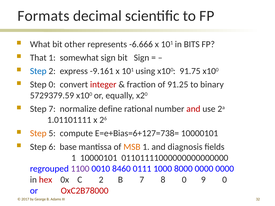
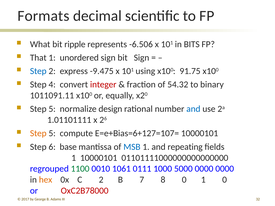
other: other -> ripple (75, 44)
-6.666: -6.666 -> -6.506 (141, 44)
somewhat: somewhat -> unordered (79, 58)
-9.161: -9.161 -> -9.475 (102, 71)
Step 0: 0 -> 4 (52, 85)
91.25: 91.25 -> 54.32 (178, 85)
5729379.59: 5729379.59 -> 1011091.11 (52, 96)
7: 7 -> 5 (52, 109)
define: define -> design (110, 109)
and colour: red -> blue (193, 109)
E=e+Bias=6+127=738=: E=e+Bias=6+127=738= -> E=e+Bias=6+127=107= (137, 134)
MSB colour: orange -> blue (132, 147)
diagnosis: diagnosis -> repeating (185, 147)
1100 colour: purple -> green (80, 169)
8460: 8460 -> 1061 (121, 169)
8000: 8000 -> 5000 (183, 169)
hex colour: red -> orange (46, 180)
0 9: 9 -> 1 (203, 180)
